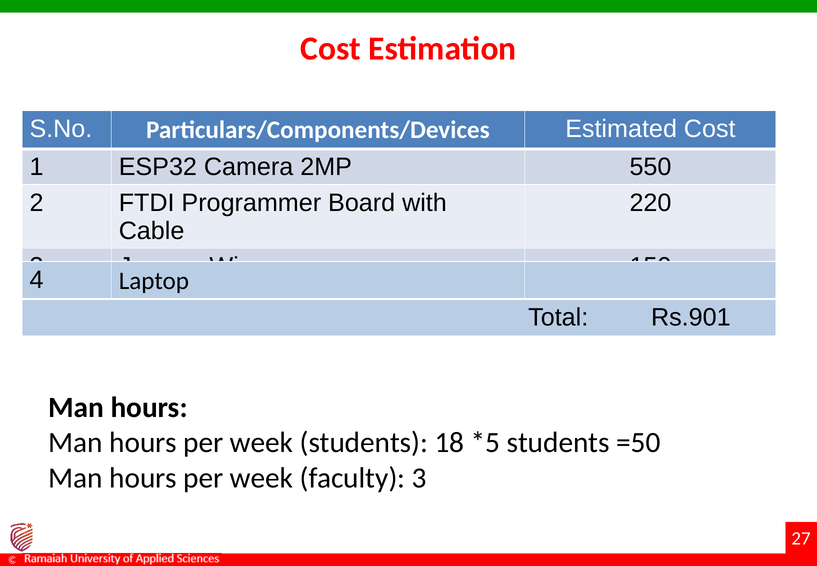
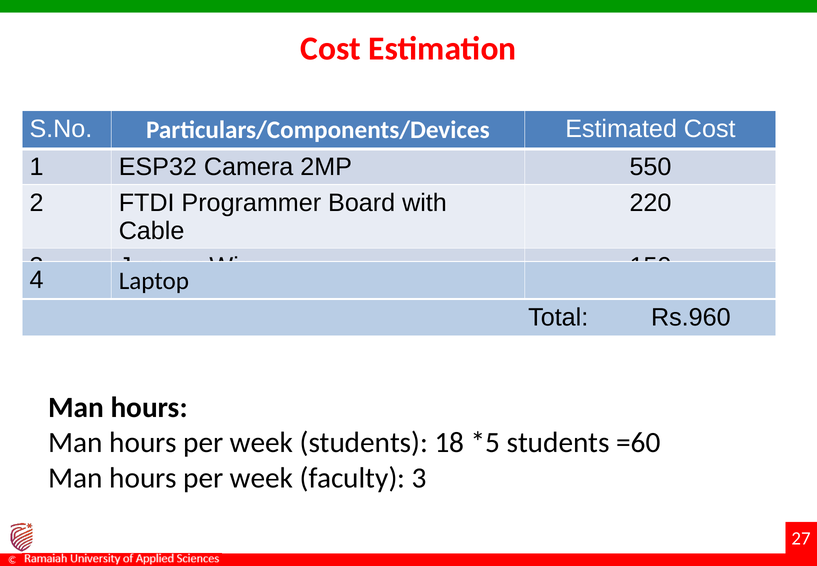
Rs.901: Rs.901 -> Rs.960 (691, 317)
=50: =50 -> =60 (638, 442)
